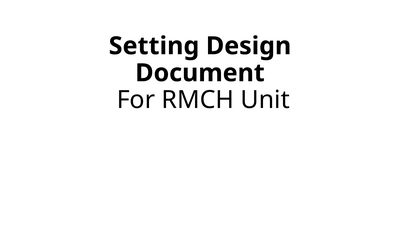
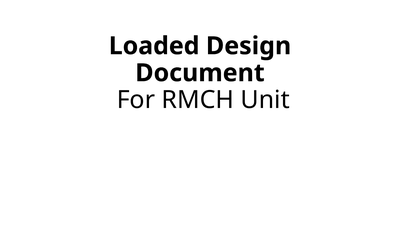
Setting: Setting -> Loaded (154, 46)
